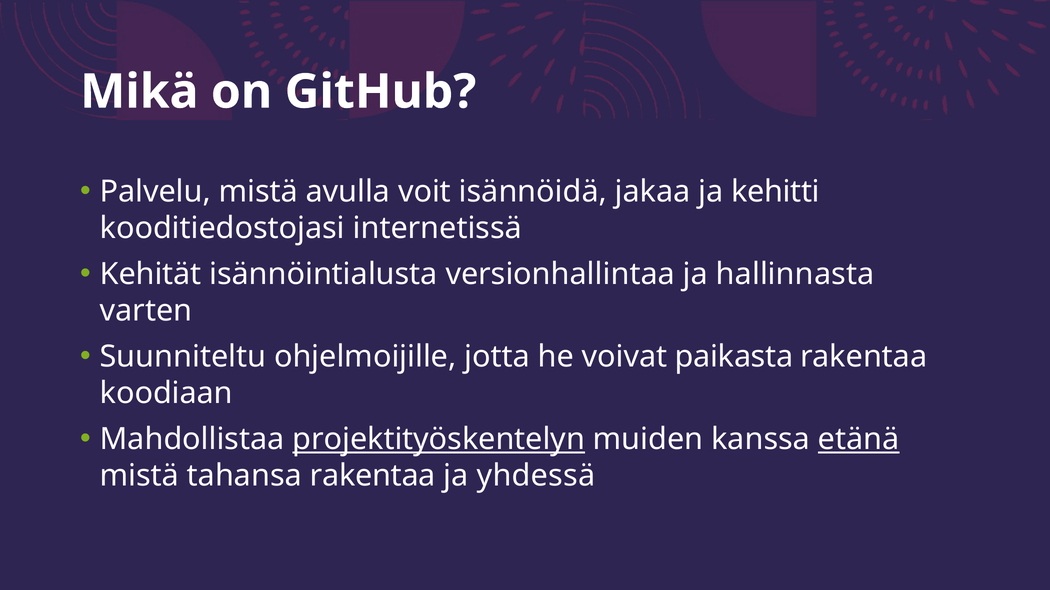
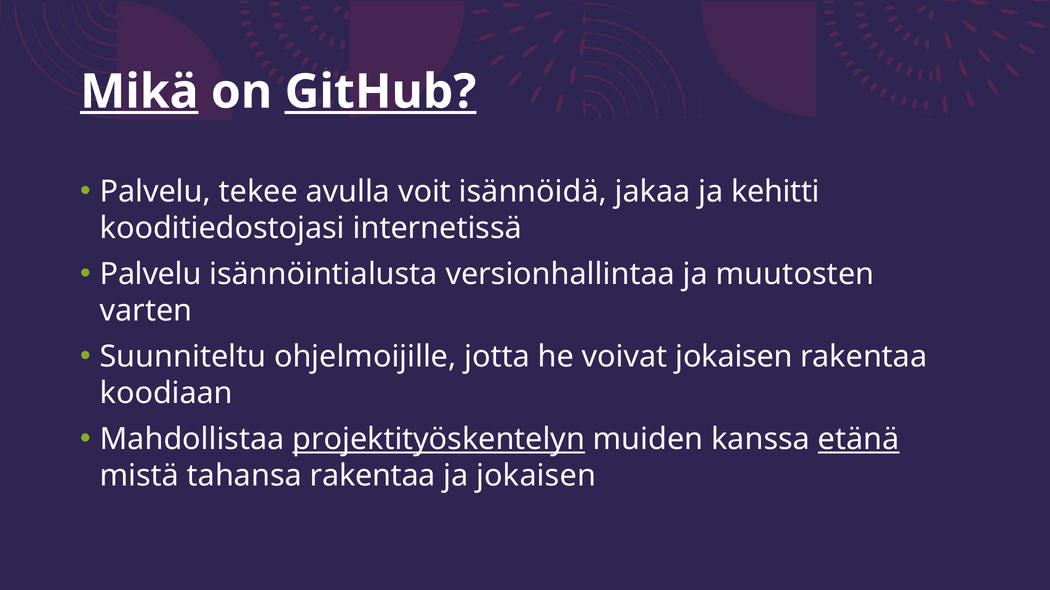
Mikä underline: none -> present (139, 92)
GitHub underline: none -> present (380, 92)
Palvelu mistä: mistä -> tekee (258, 192)
Kehität: Kehität -> Palvelu (151, 275)
hallinnasta: hallinnasta -> muutosten (795, 275)
voivat paikasta: paikasta -> jokaisen (734, 357)
ja yhdessä: yhdessä -> jokaisen (536, 476)
